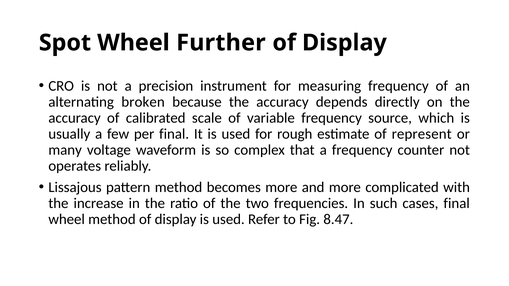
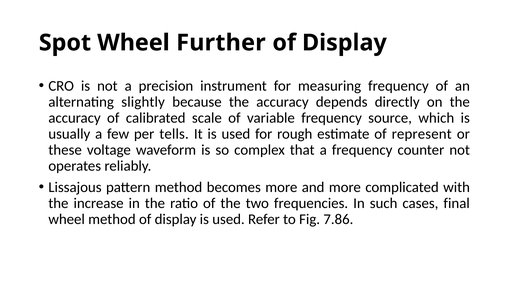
broken: broken -> slightly (143, 102)
per final: final -> tells (174, 134)
many: many -> these (65, 150)
8.47: 8.47 -> 7.86 (338, 219)
